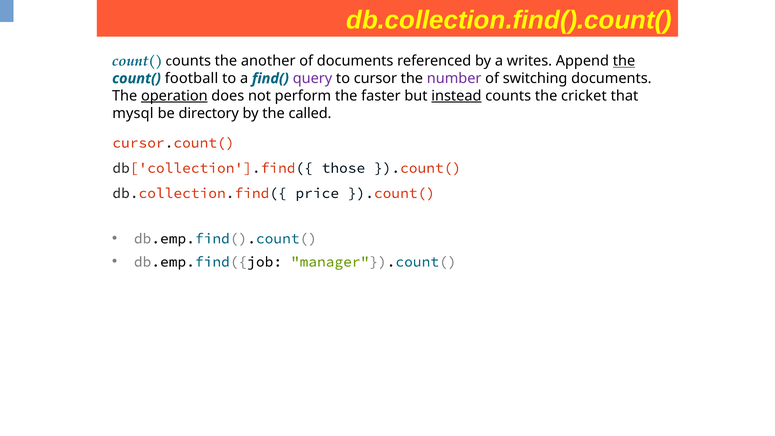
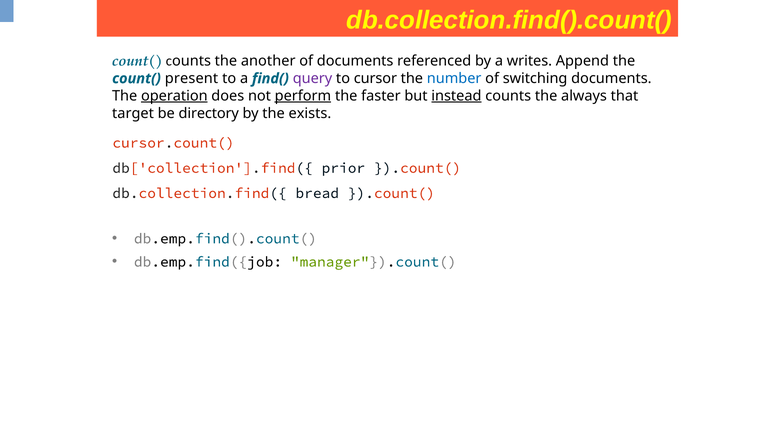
the underline: present -> none (624, 61)
football: football -> present (192, 78)
number colour: purple -> blue (454, 78)
perform underline: none -> present (303, 96)
cricket: cricket -> always (584, 96)
mysql: mysql -> target (133, 113)
called: called -> exists (310, 113)
those: those -> prior (343, 168)
price: price -> bread (317, 193)
